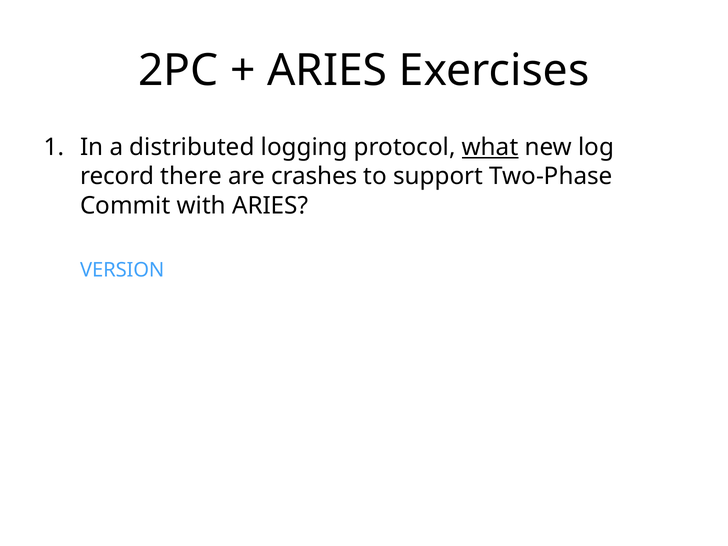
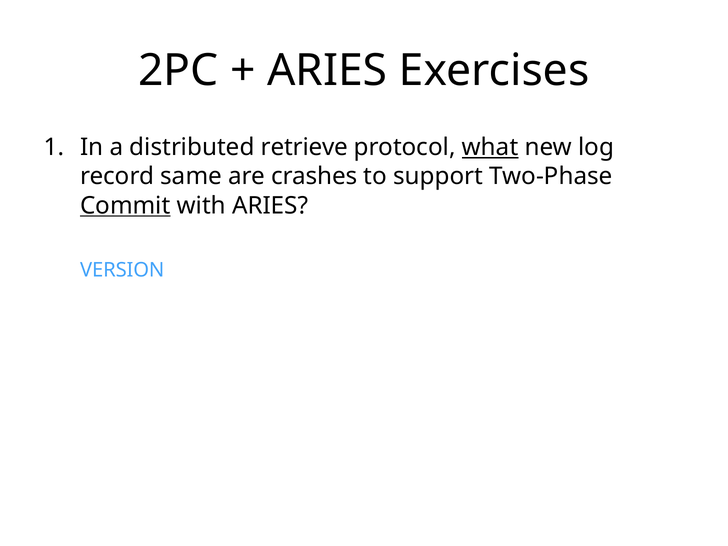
logging: logging -> retrieve (304, 147)
there: there -> same (191, 176)
Commit underline: none -> present (125, 206)
